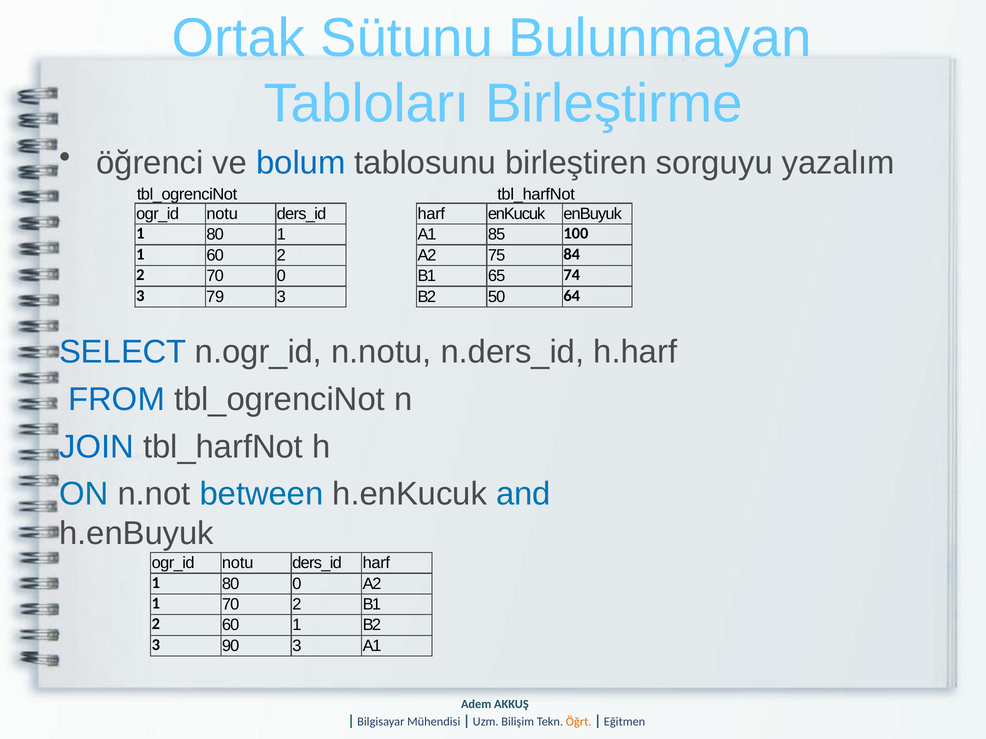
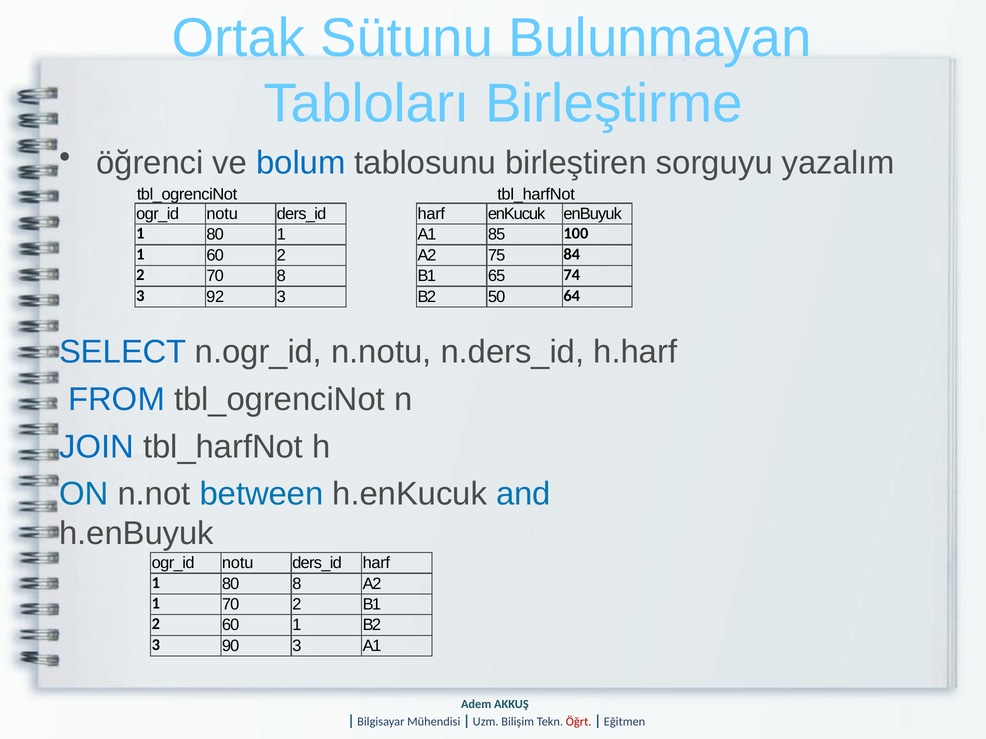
70 0: 0 -> 8 (281, 276)
79: 79 -> 92 (215, 297)
80 0: 0 -> 8 (297, 584)
Öğrt colour: orange -> red (579, 722)
